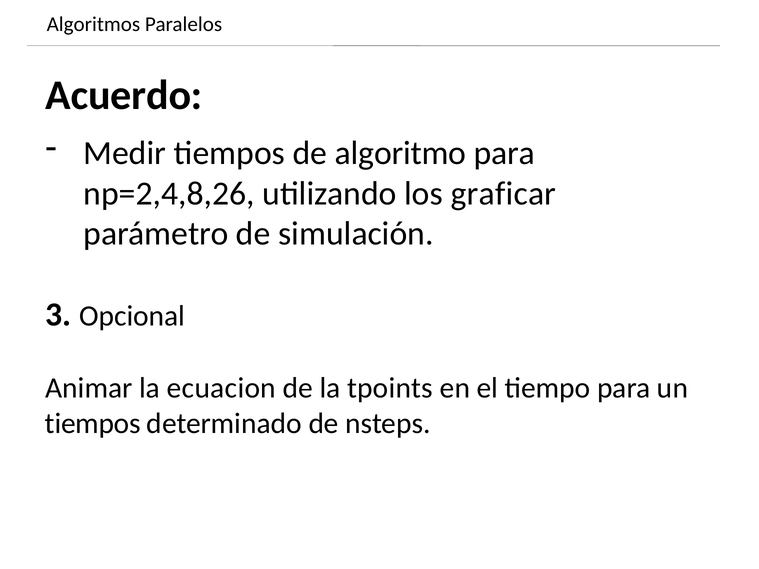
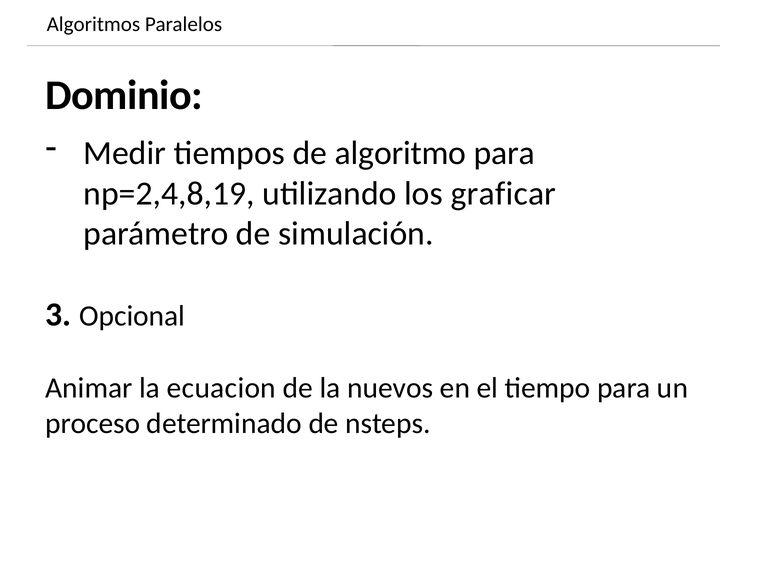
Acuerdo: Acuerdo -> Dominio (124, 95)
np=2,4,8,26: np=2,4,8,26 -> np=2,4,8,19 (169, 193)
tpoints: tpoints -> nuevos (390, 388)
tiempos: tiempos -> proceso (93, 423)
